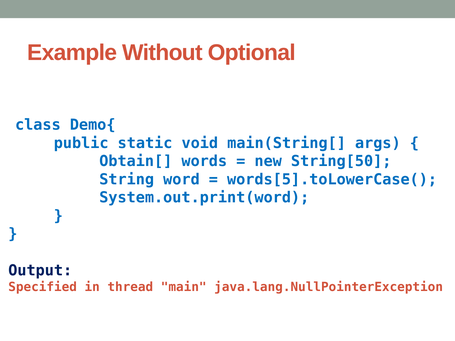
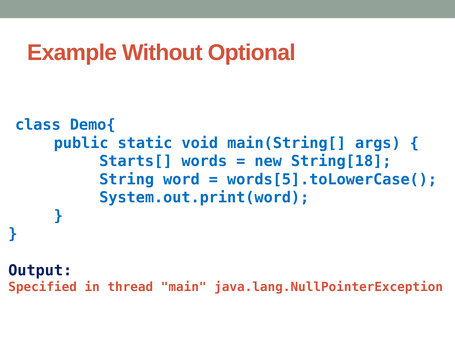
Obtain[: Obtain[ -> Starts[ (136, 161)
String[50: String[50 -> String[18 (341, 161)
